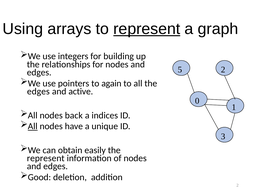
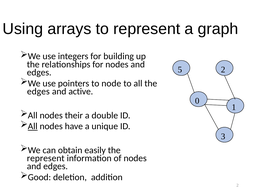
represent underline: present -> none (147, 29)
again: again -> node (111, 83)
back: back -> their (74, 115)
indices: indices -> double (105, 115)
